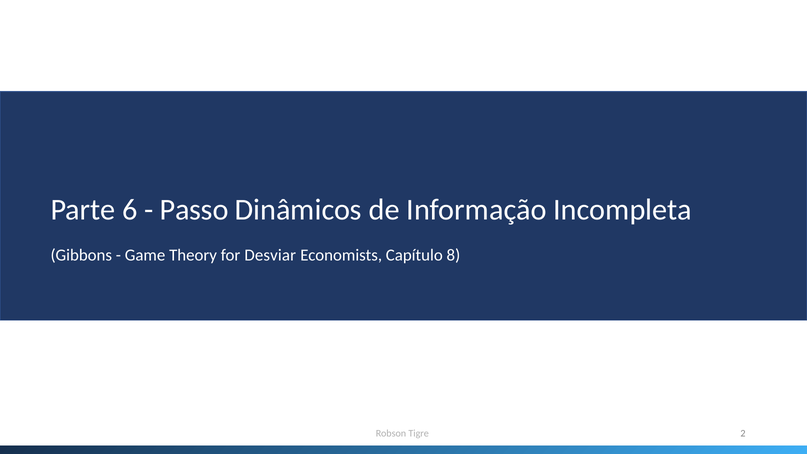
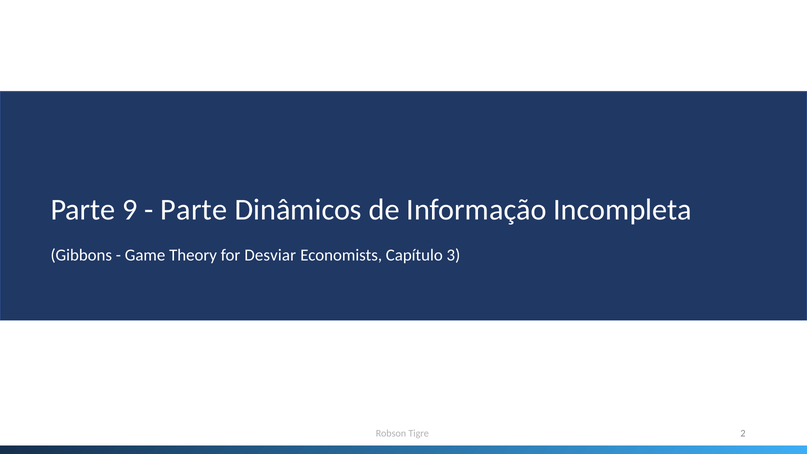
6: 6 -> 9 (130, 210)
Passo: Passo -> Parte (194, 210)
8: 8 -> 3 (453, 255)
